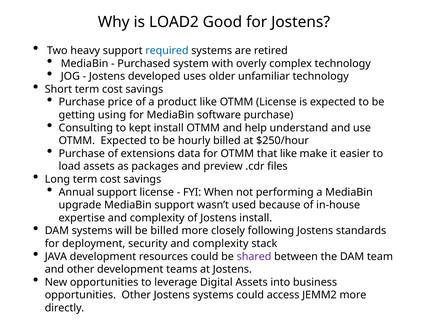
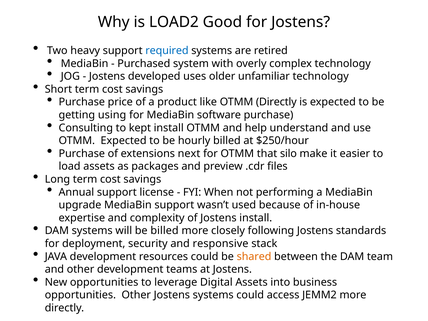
OTMM License: License -> Directly (276, 102)
data: data -> next (189, 154)
that like: like -> silo (288, 154)
security and complexity: complexity -> responsive (221, 244)
shared colour: purple -> orange (254, 256)
